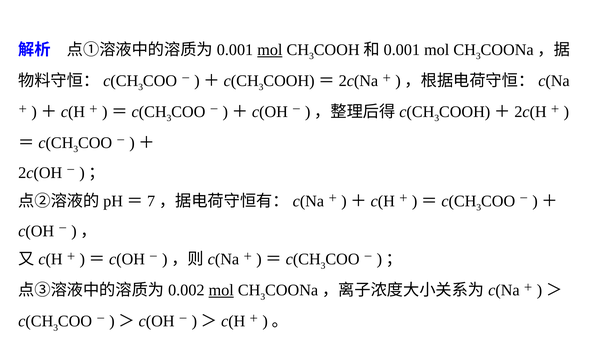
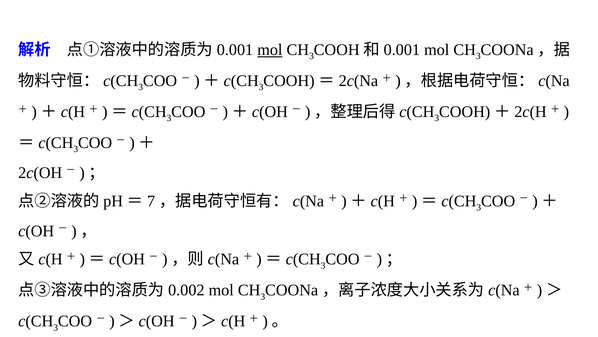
mol underline: present -> none (221, 290)
